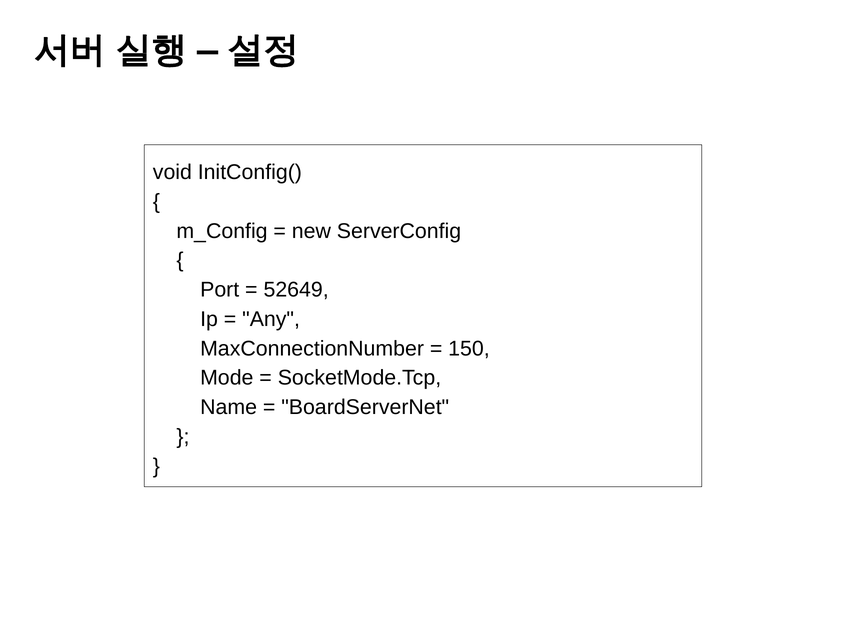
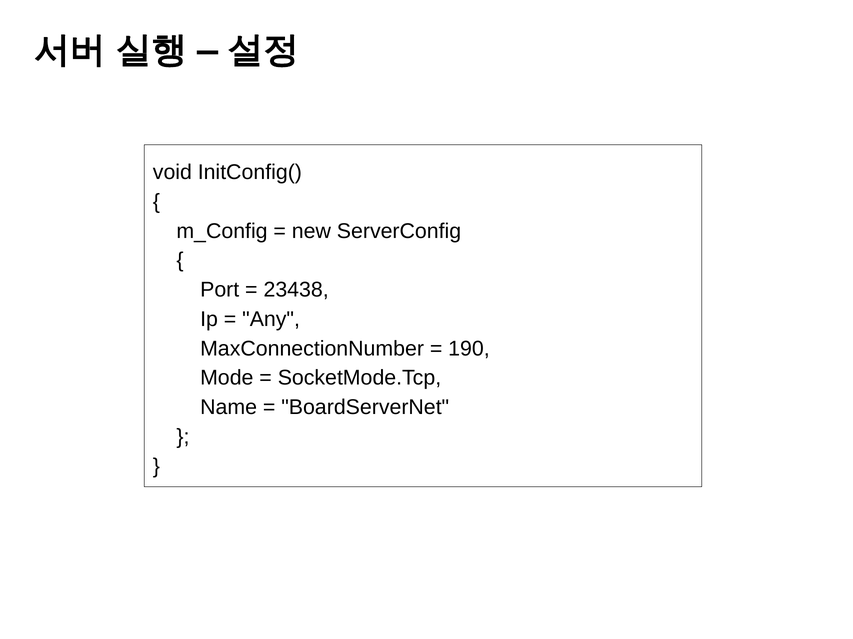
52649: 52649 -> 23438 (296, 290)
150: 150 -> 190 (469, 349)
